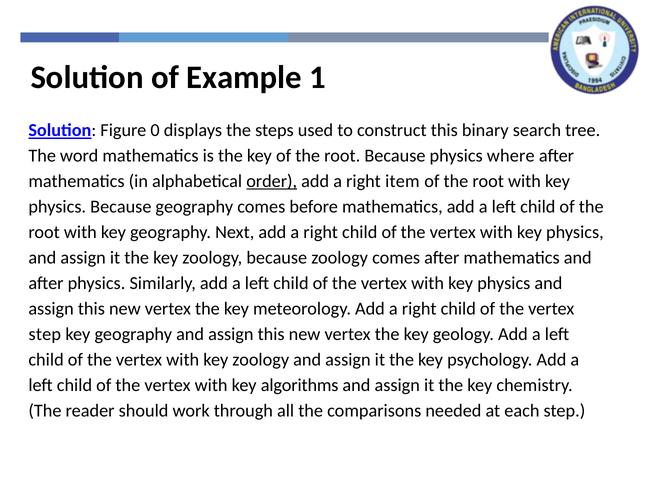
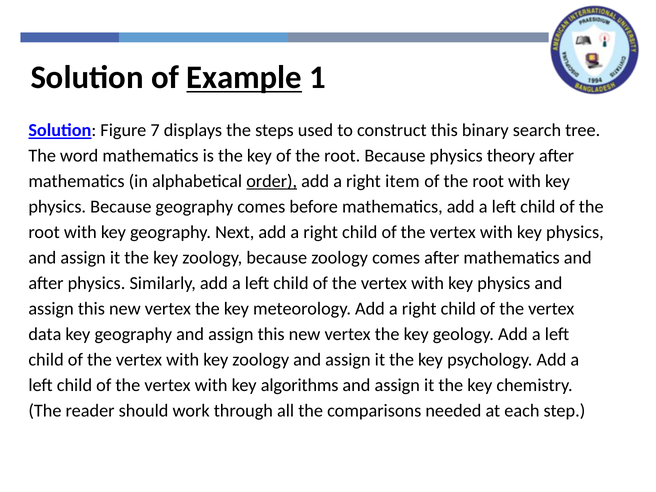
Example underline: none -> present (244, 78)
0: 0 -> 7 (155, 130)
where: where -> theory (511, 156)
step: step -> data (45, 334)
